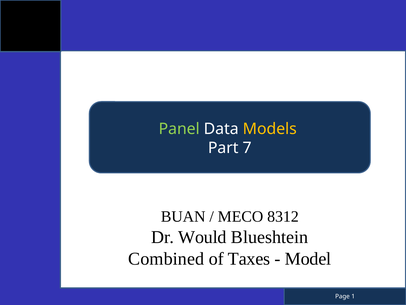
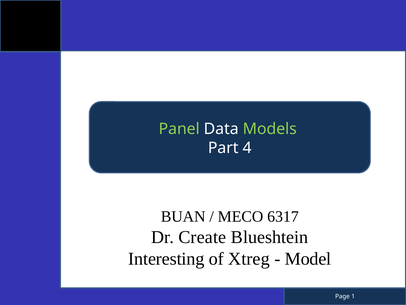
Models colour: yellow -> light green (270, 129)
7: 7 -> 4 (247, 148)
8312: 8312 -> 6317 (283, 216)
Would: Would -> Create (202, 237)
Combined: Combined -> Interesting (166, 258)
Taxes: Taxes -> Xtreg (249, 258)
